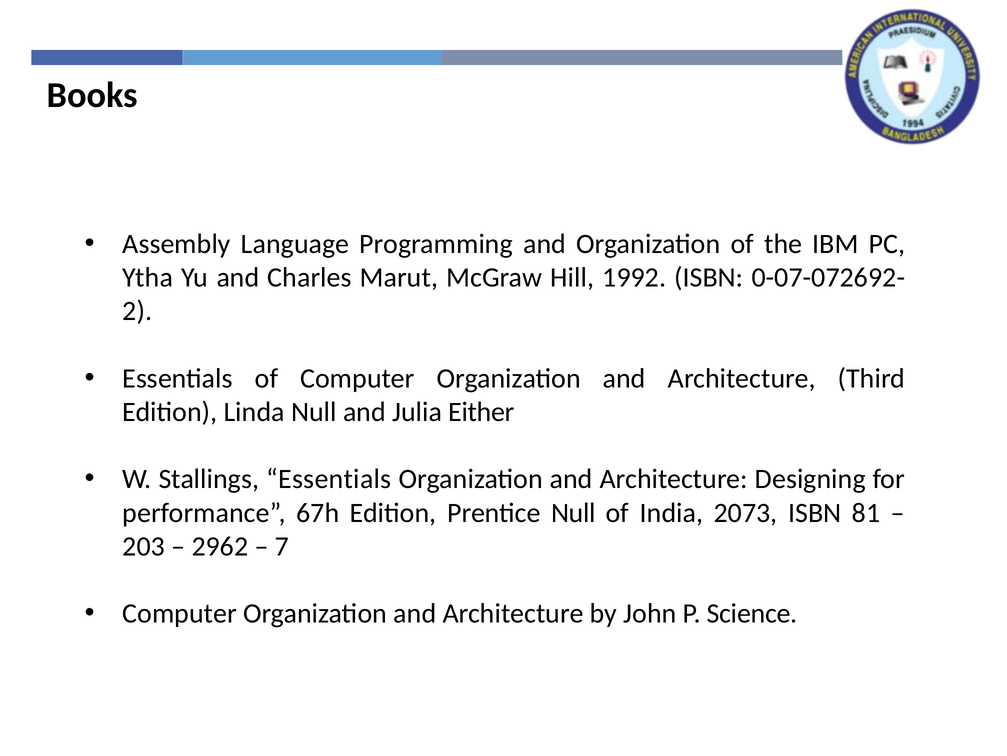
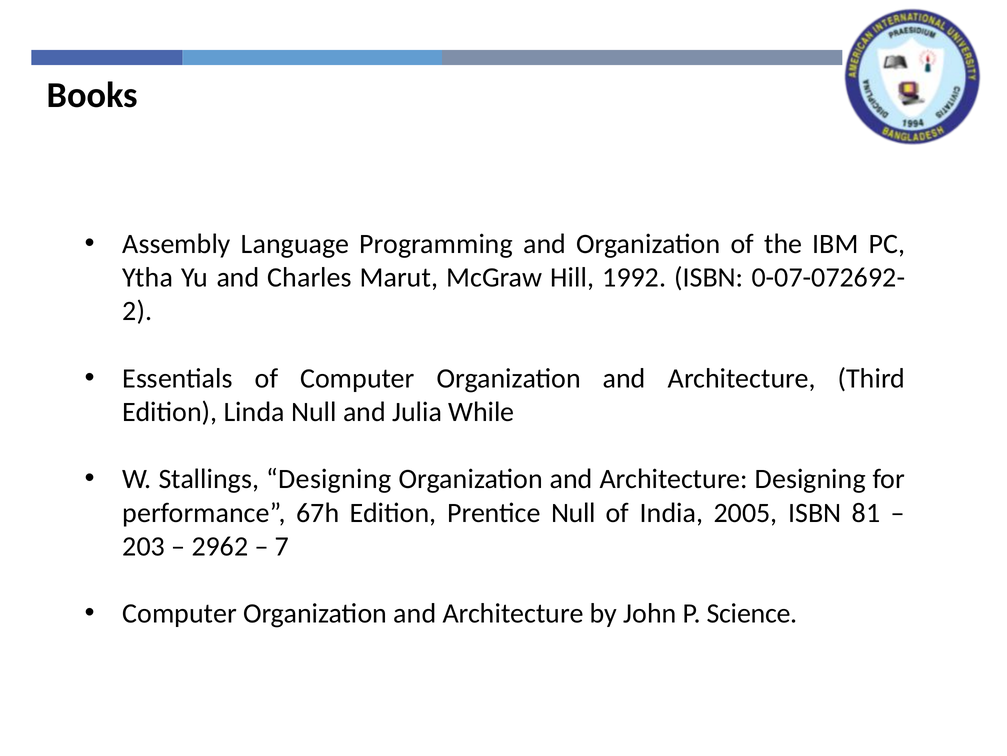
Either: Either -> While (481, 412)
Stallings Essentials: Essentials -> Designing (329, 479)
2073: 2073 -> 2005 (746, 512)
